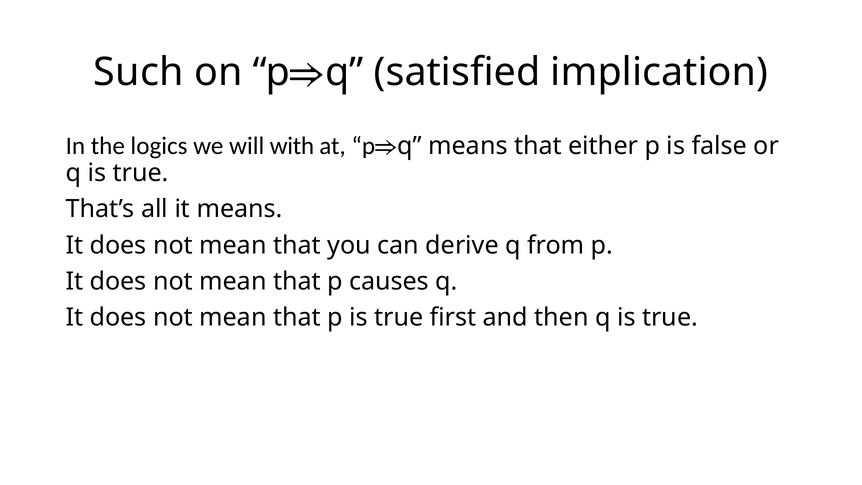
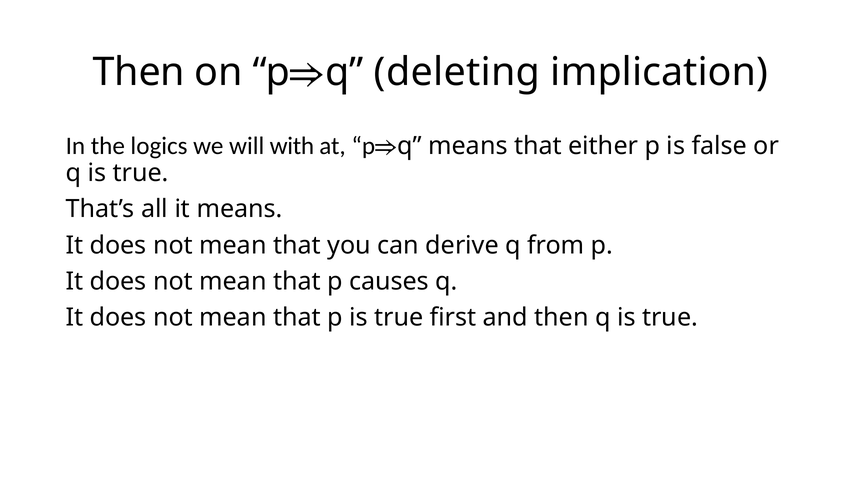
Such: Such -> Then (139, 72)
satisfied: satisfied -> deleting (457, 72)
